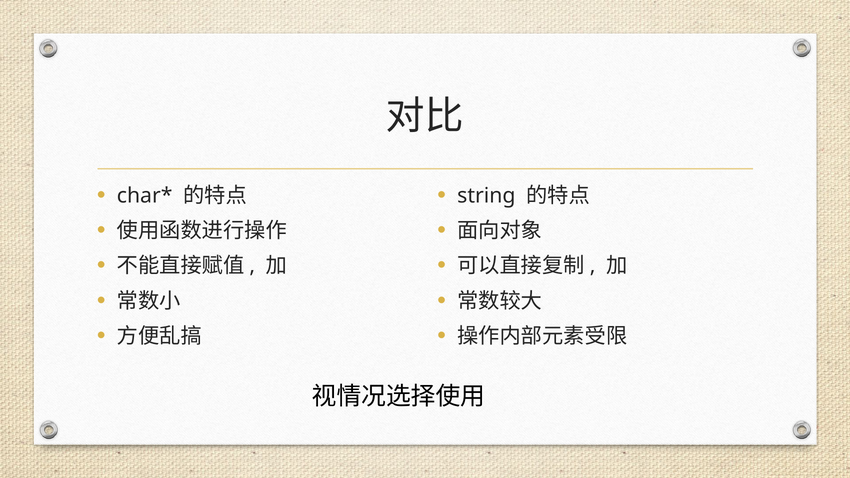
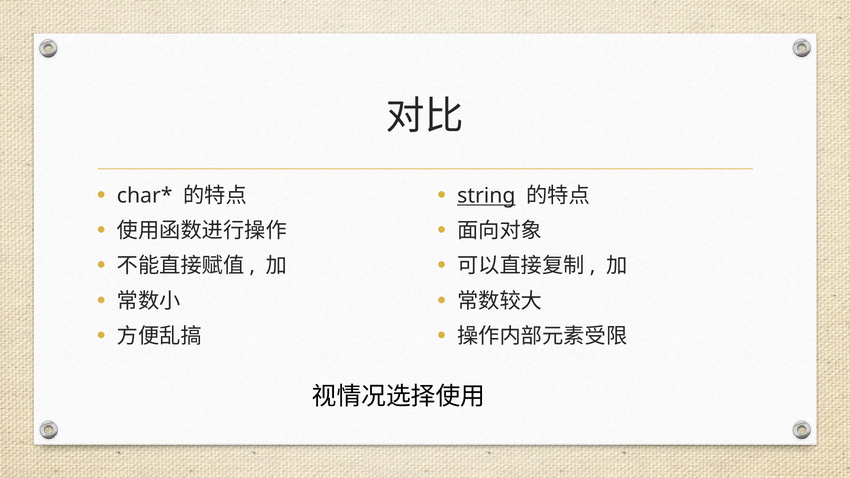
string underline: none -> present (486, 196)
